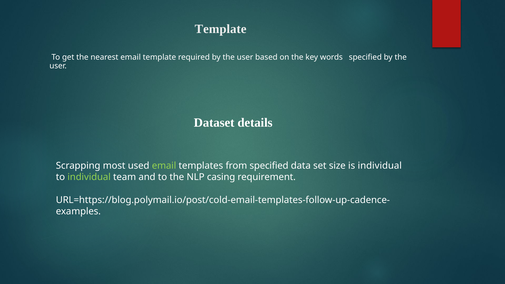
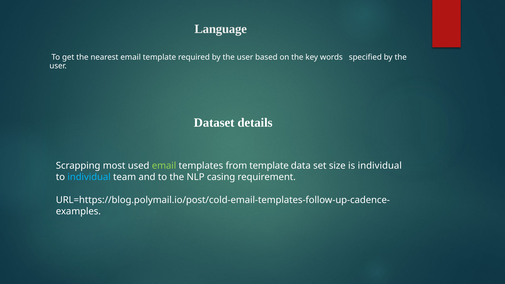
Template: Template -> Language (221, 29)
from specified: specified -> template (269, 166)
individual colour: light green -> light blue (89, 177)
